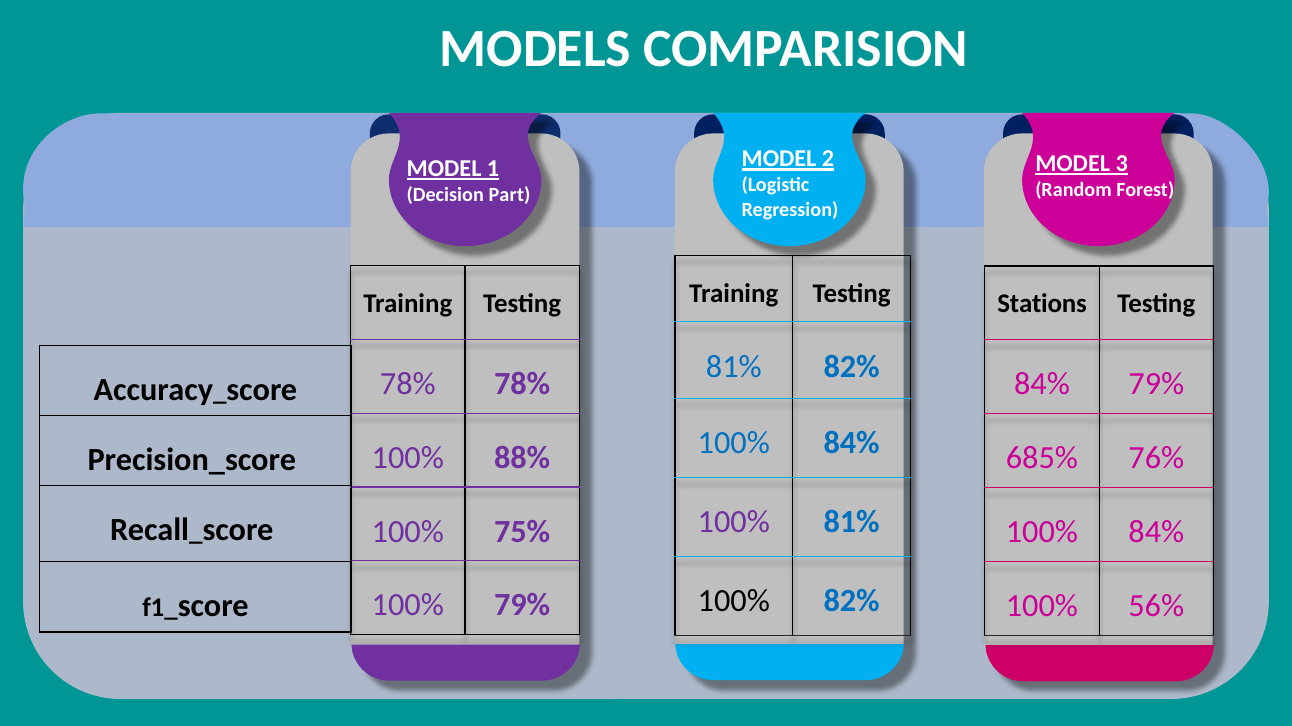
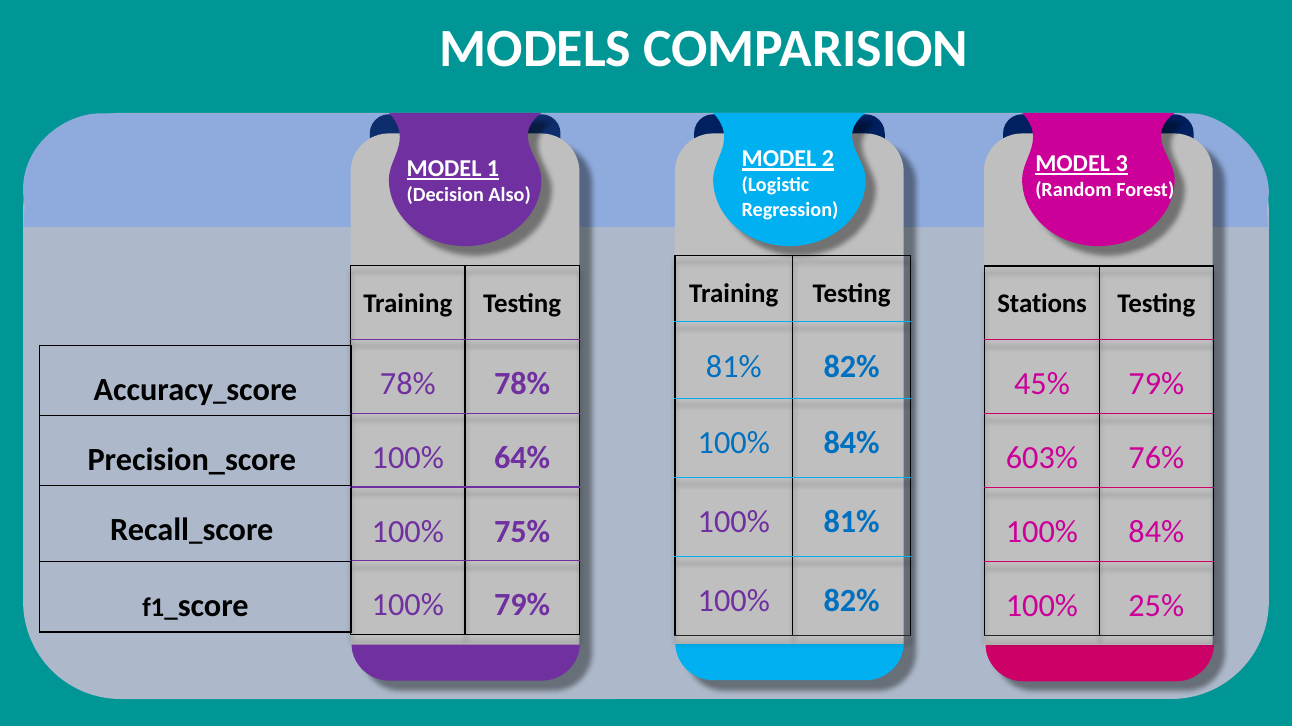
Part: Part -> Also (510, 195)
84%: 84% -> 45% (1042, 385)
88%: 88% -> 64% (522, 458)
685%: 685% -> 603% (1042, 459)
100% colour: black -> purple (734, 601)
56%: 56% -> 25% (1156, 606)
